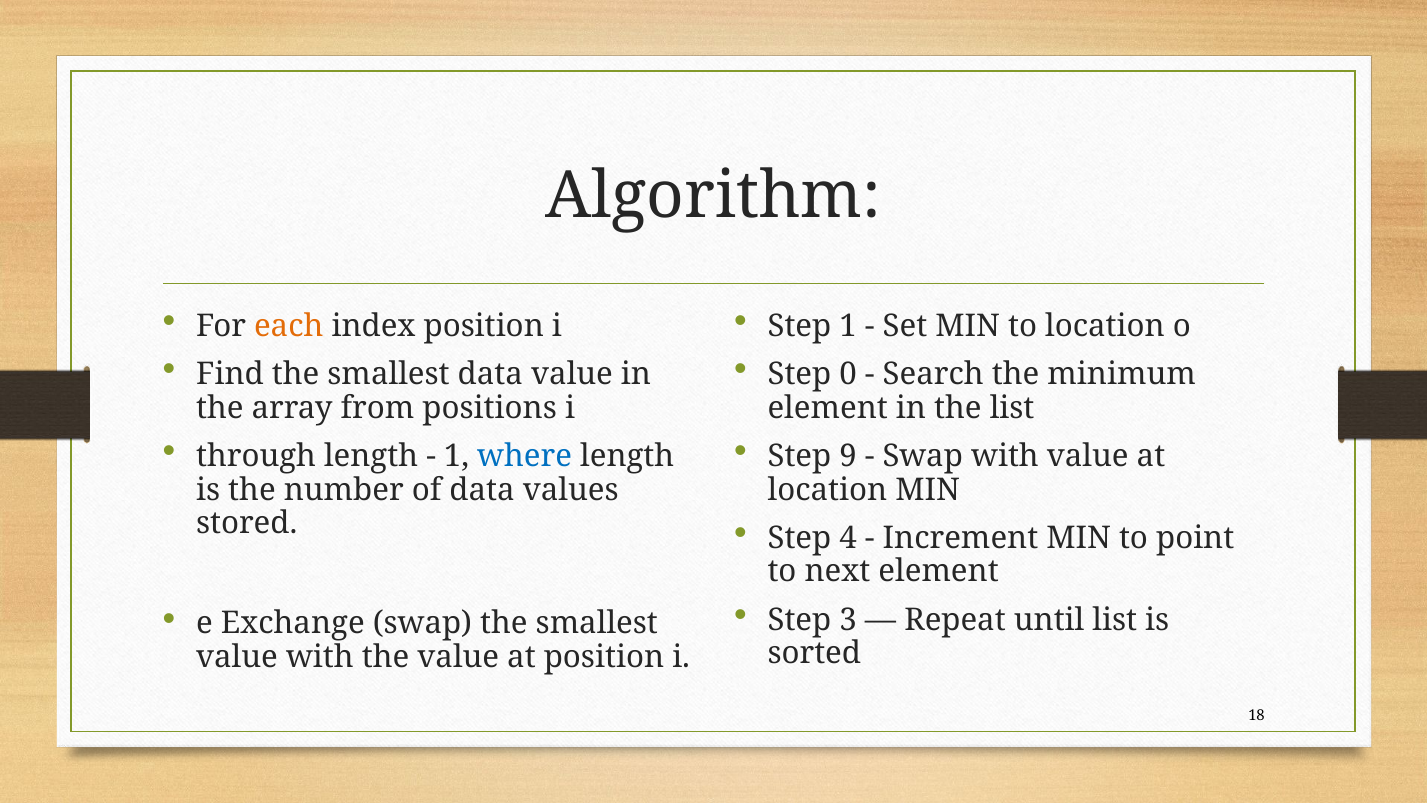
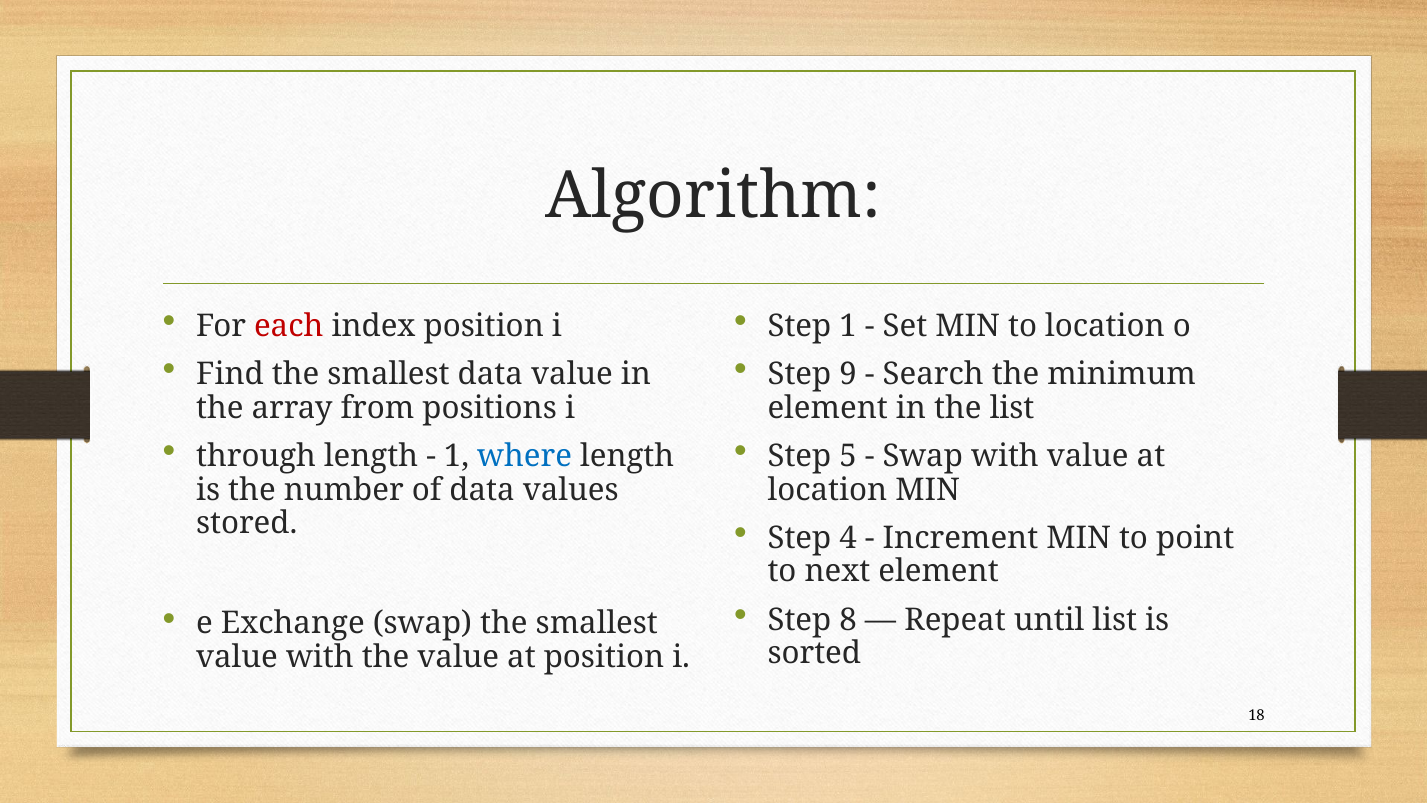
each colour: orange -> red (289, 326)
0: 0 -> 9 (848, 374)
9: 9 -> 5 (848, 456)
3: 3 -> 8 (848, 620)
